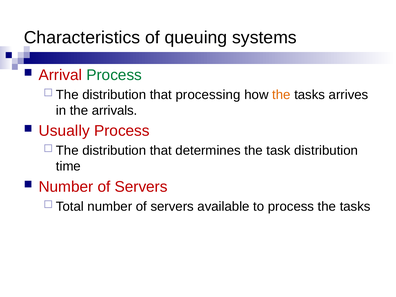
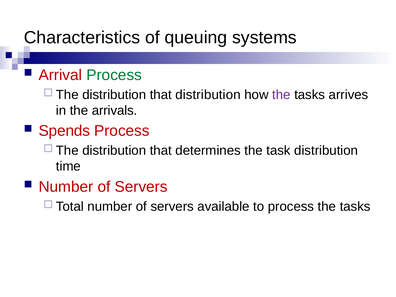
that processing: processing -> distribution (208, 95)
the colour: orange -> purple (281, 95)
Usually: Usually -> Spends (64, 131)
